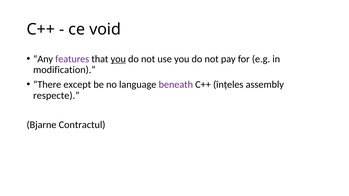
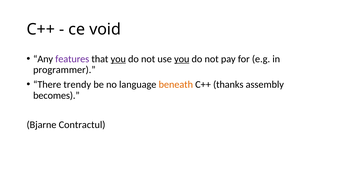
you underline: none -> present (182, 59)
modification: modification -> programmer (64, 70)
except: except -> trendy (77, 85)
beneath colour: purple -> orange (176, 85)
înțeles: înțeles -> thanks (228, 85)
respecte: respecte -> becomes (56, 96)
